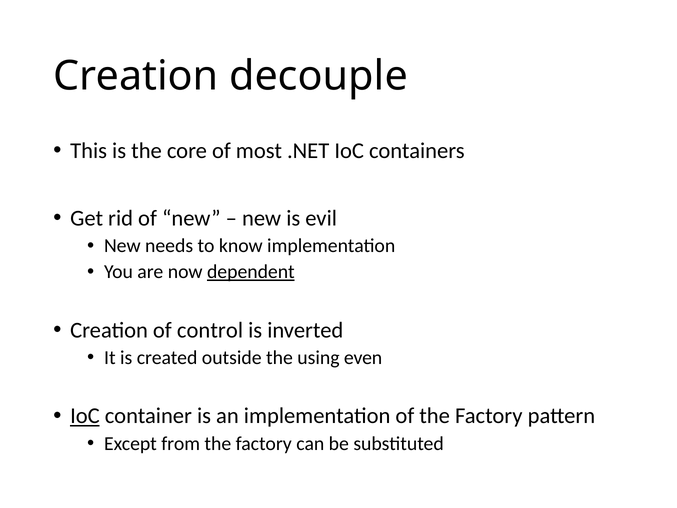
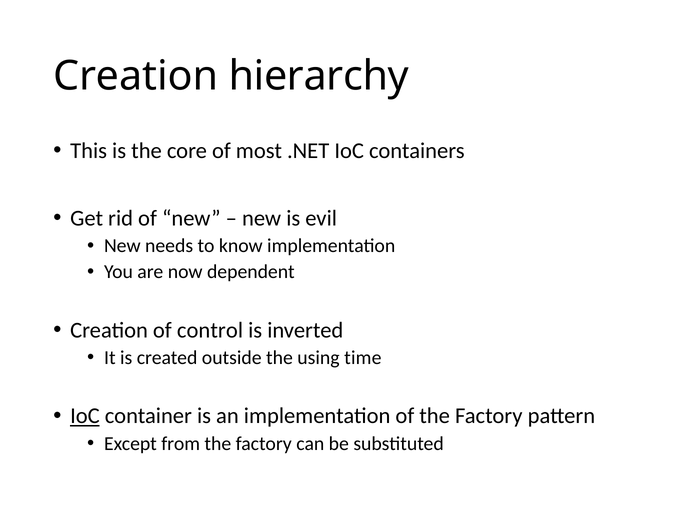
decouple: decouple -> hierarchy (319, 76)
dependent underline: present -> none (251, 272)
even: even -> time (363, 357)
